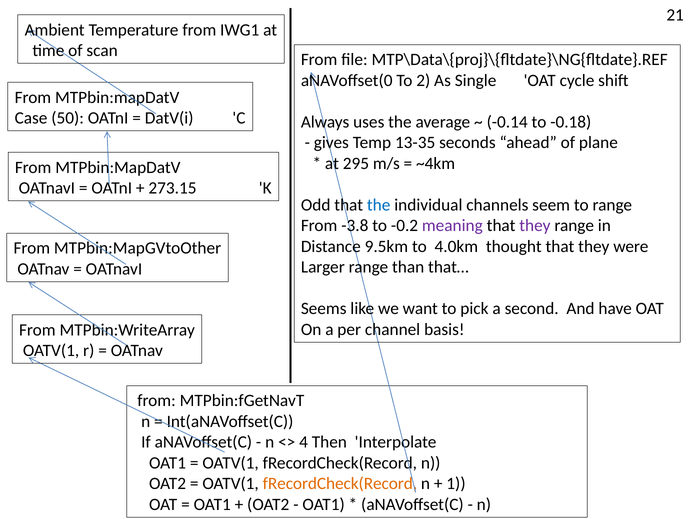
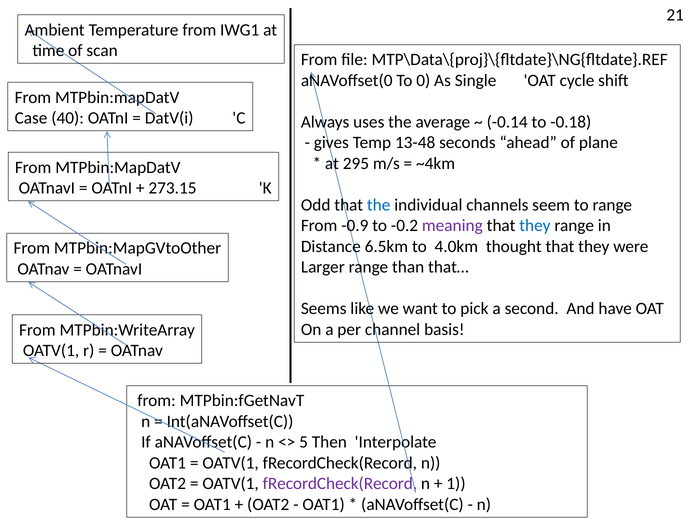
2: 2 -> 0 (423, 80)
50: 50 -> 40 (68, 118)
13-35: 13-35 -> 13-48 (415, 142)
-3.8: -3.8 -> -0.9 (355, 225)
they colour: purple -> blue (535, 225)
9.5km: 9.5km -> 6.5km (386, 246)
4: 4 -> 5 (304, 442)
fRecordCheck(Record colour: orange -> purple (340, 483)
